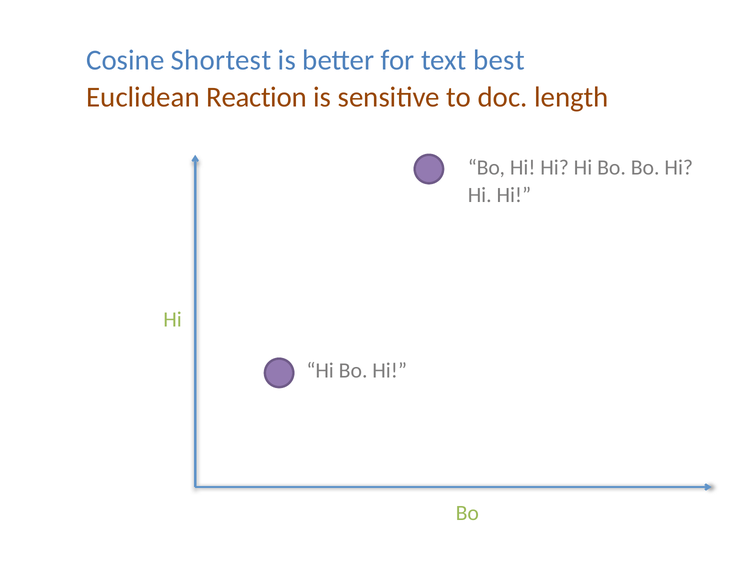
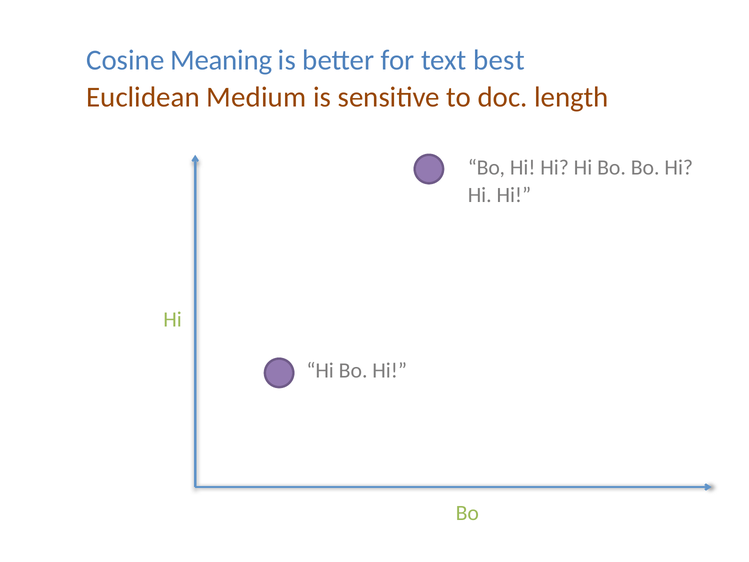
Shortest: Shortest -> Meaning (221, 60)
Reaction: Reaction -> Medium (256, 97)
